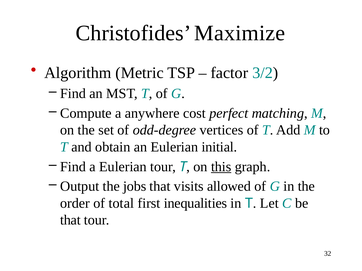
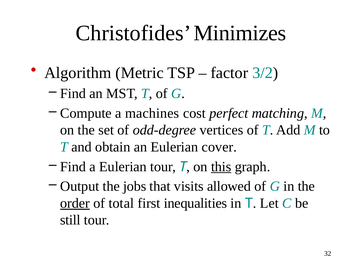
Maximize: Maximize -> Minimizes (240, 33)
anywhere: anywhere -> machines (152, 113)
initial: initial -> cover (219, 147)
order underline: none -> present (75, 204)
that: that -> still (70, 220)
